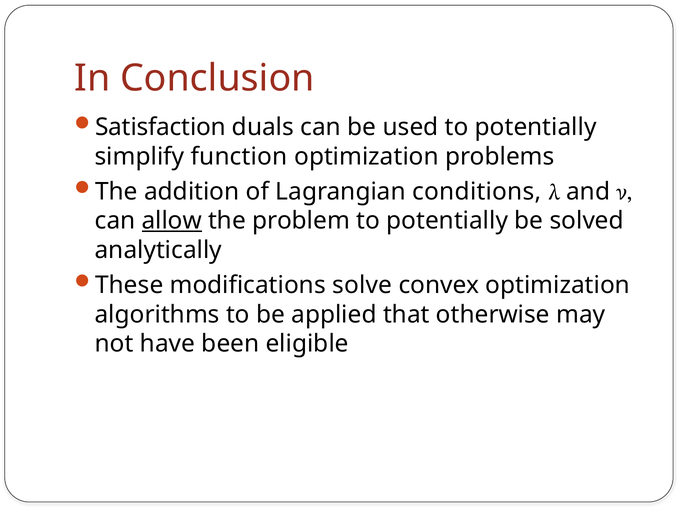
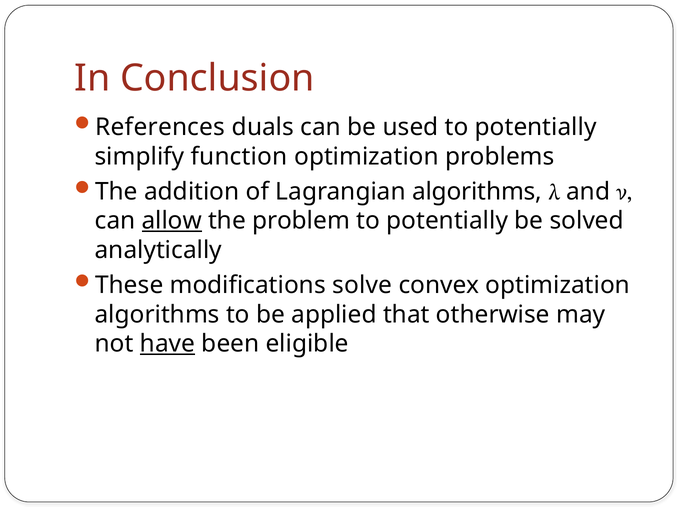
Satisfaction: Satisfaction -> References (160, 127)
Lagrangian conditions: conditions -> algorithms (477, 191)
have underline: none -> present (168, 344)
